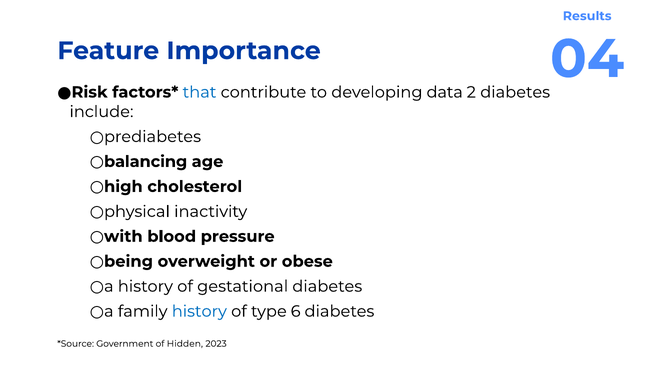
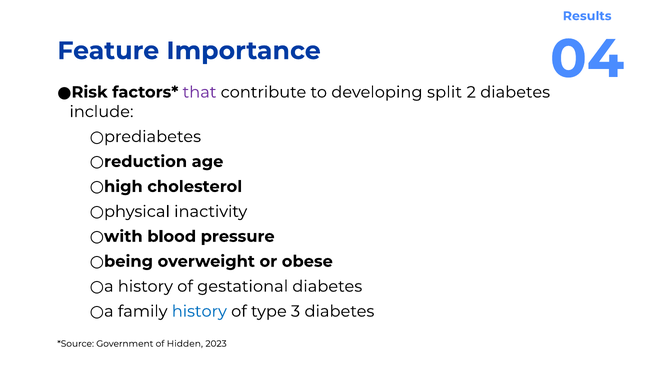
that colour: blue -> purple (200, 92)
data: data -> split (445, 92)
balancing: balancing -> reduction (146, 162)
6: 6 -> 3 (296, 311)
